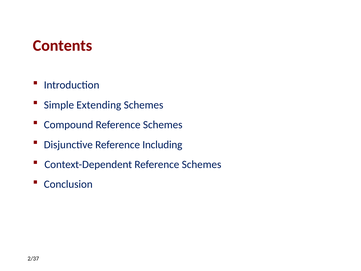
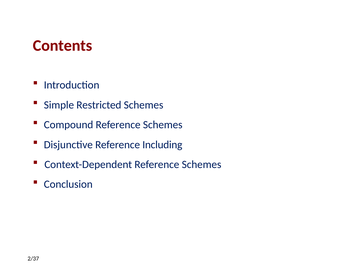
Extending: Extending -> Restricted (99, 105)
